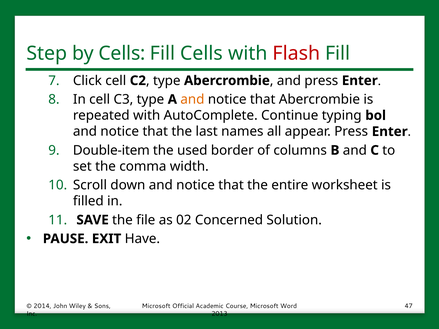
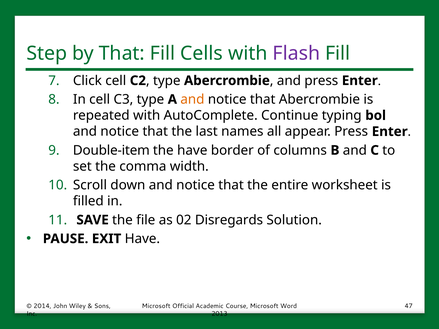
by Cells: Cells -> That (122, 53)
Flash colour: red -> purple (296, 53)
the used: used -> have (192, 150)
Concerned: Concerned -> Disregards (229, 220)
